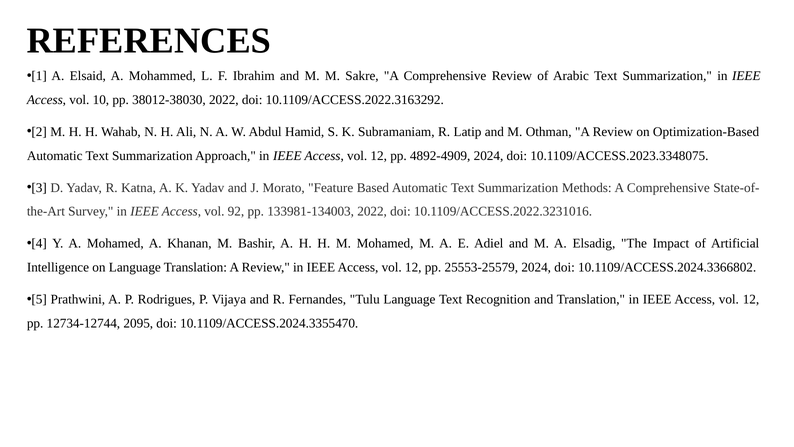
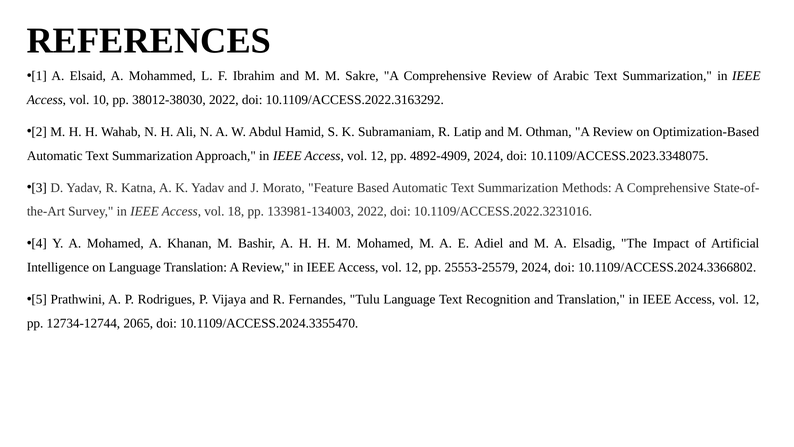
92: 92 -> 18 (236, 211)
2095: 2095 -> 2065 (138, 323)
